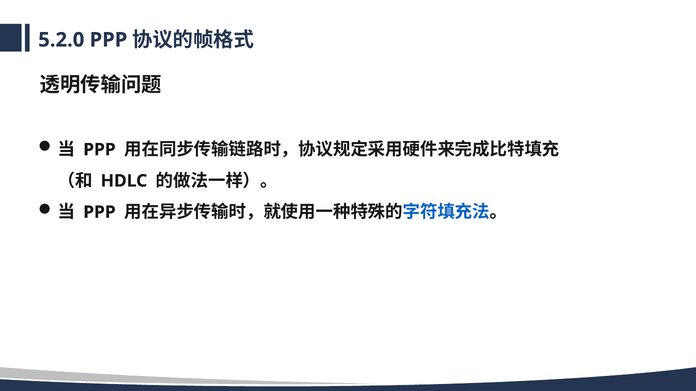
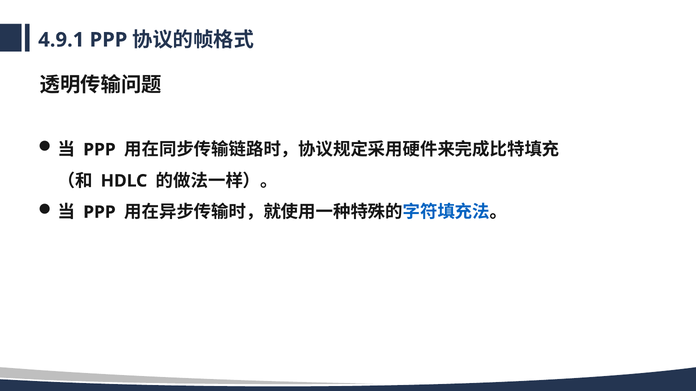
5.2.0: 5.2.0 -> 4.9.1 (61, 40)
